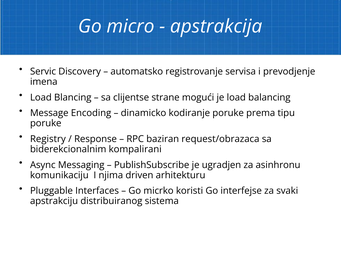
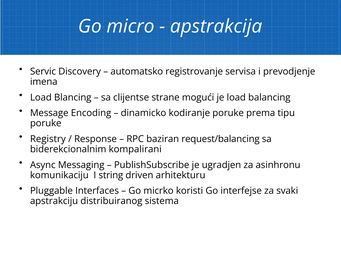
request/obrazaca: request/obrazaca -> request/balancing (221, 139)
njima: njima -> string (111, 175)
